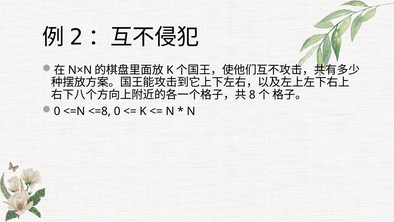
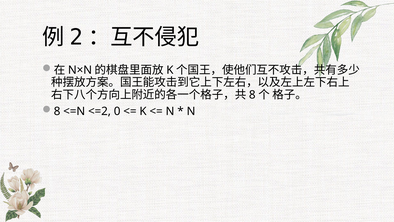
0: 0 -> 8 (57, 111)
<=8: <=8 -> <=2 (100, 111)
